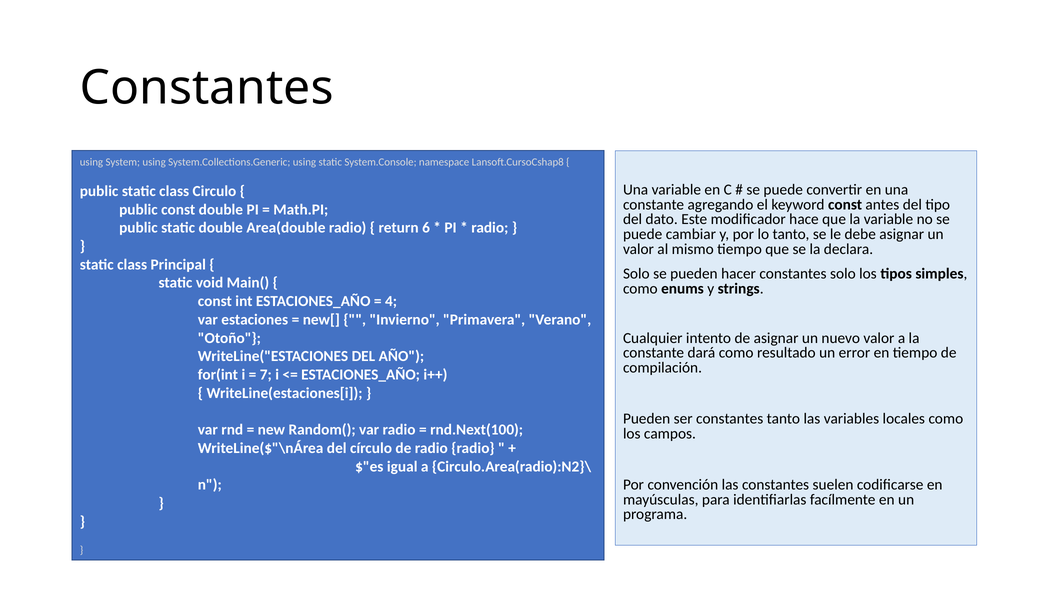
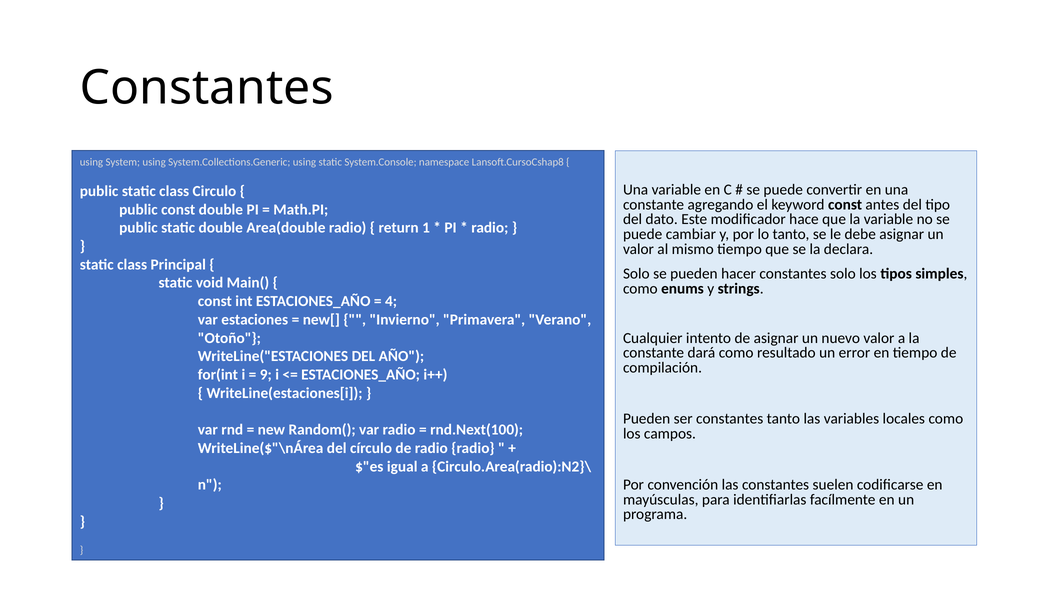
6: 6 -> 1 (426, 228)
7: 7 -> 9 (266, 375)
